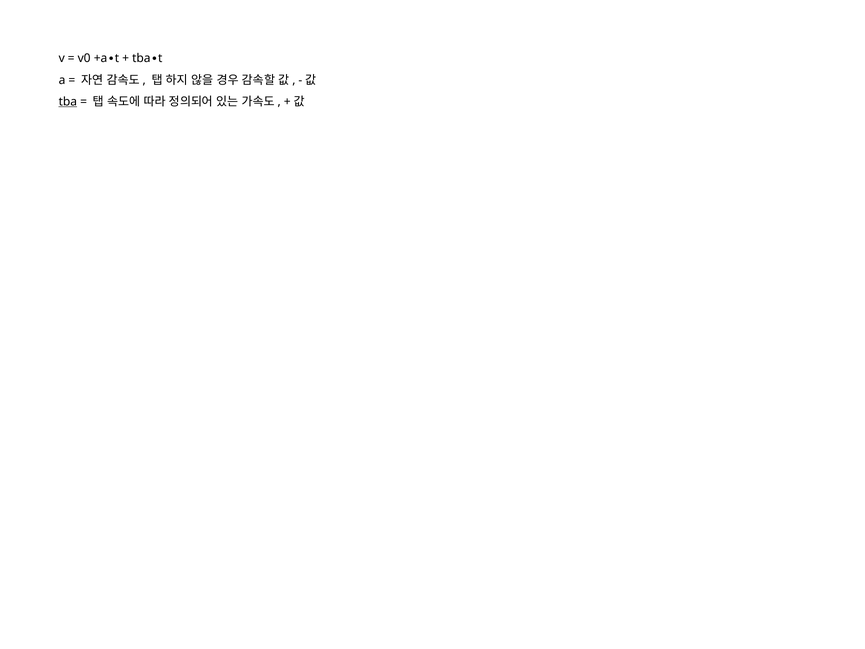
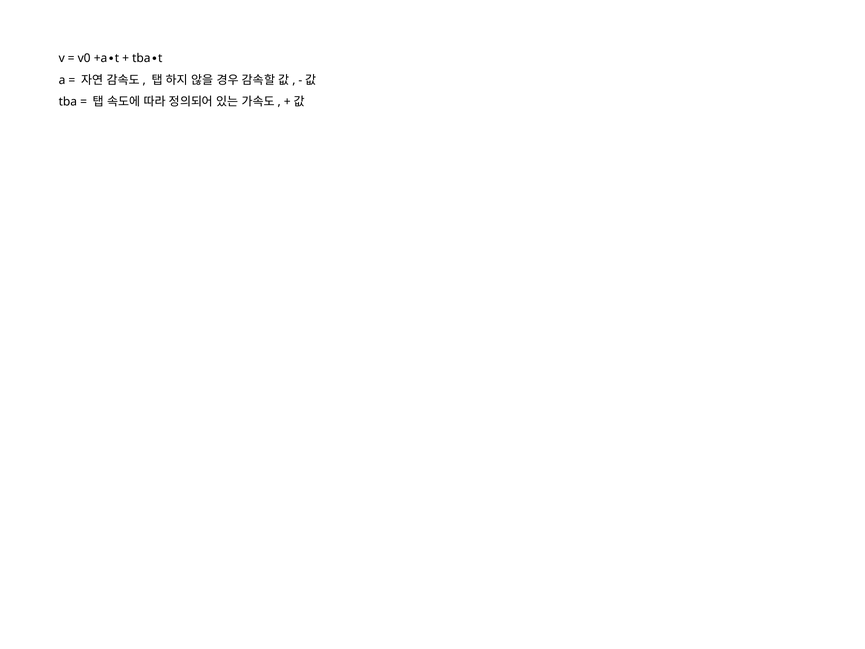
tba underline: present -> none (68, 102)
